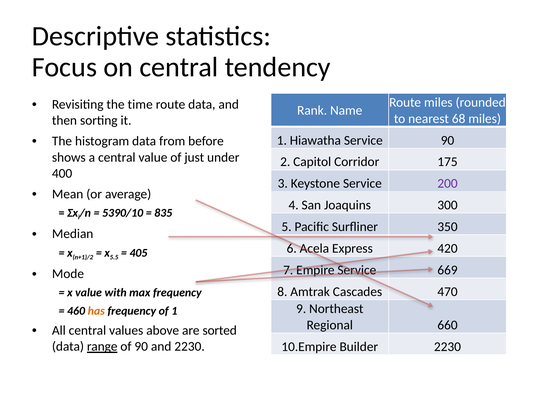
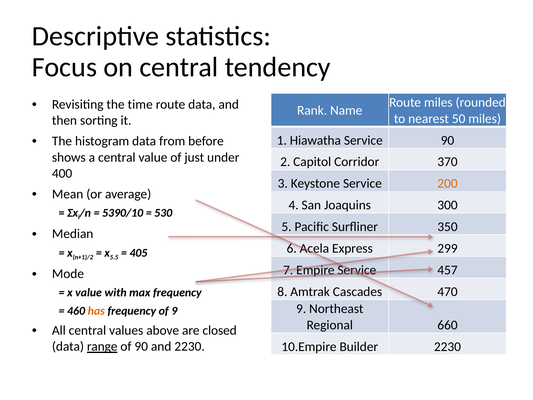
68: 68 -> 50 (459, 119)
175: 175 -> 370 (447, 162)
200 colour: purple -> orange (447, 183)
835: 835 -> 530 (163, 213)
420: 420 -> 299 (447, 248)
669: 669 -> 457 (447, 270)
of 1: 1 -> 9 (174, 311)
sorted: sorted -> closed (220, 330)
